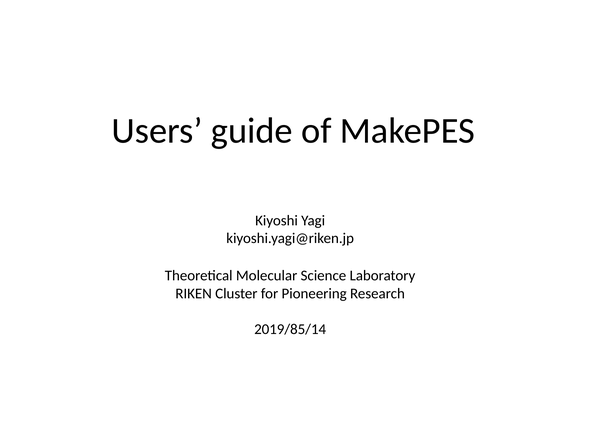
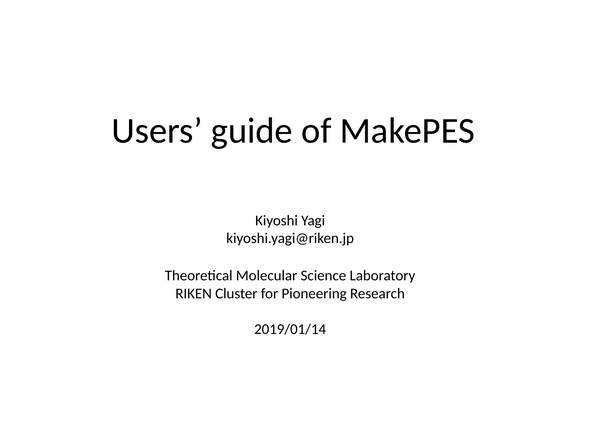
2019/85/14: 2019/85/14 -> 2019/01/14 (290, 329)
